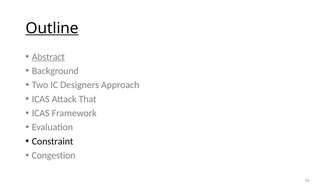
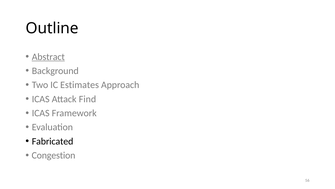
Outline underline: present -> none (52, 28)
Designers: Designers -> Estimates (80, 85)
That: That -> Find (87, 99)
Constraint: Constraint -> Fabricated (53, 141)
